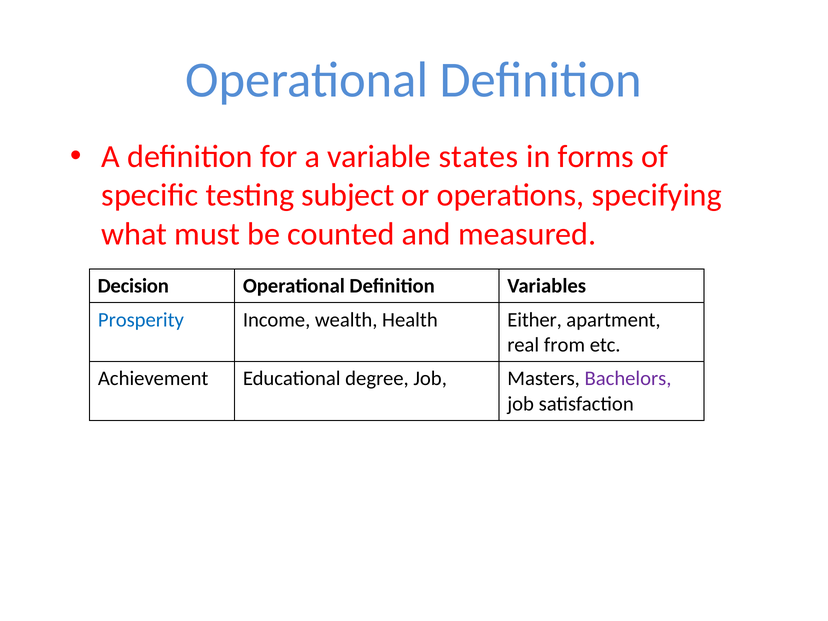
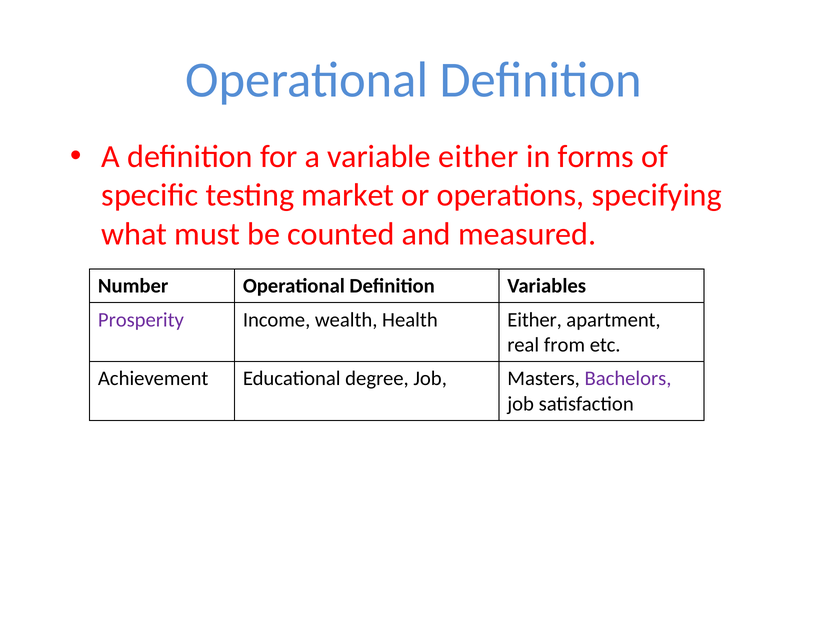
variable states: states -> either (478, 157)
subject: subject -> market (348, 195)
Decision: Decision -> Number (133, 286)
Prosperity colour: blue -> purple (141, 320)
